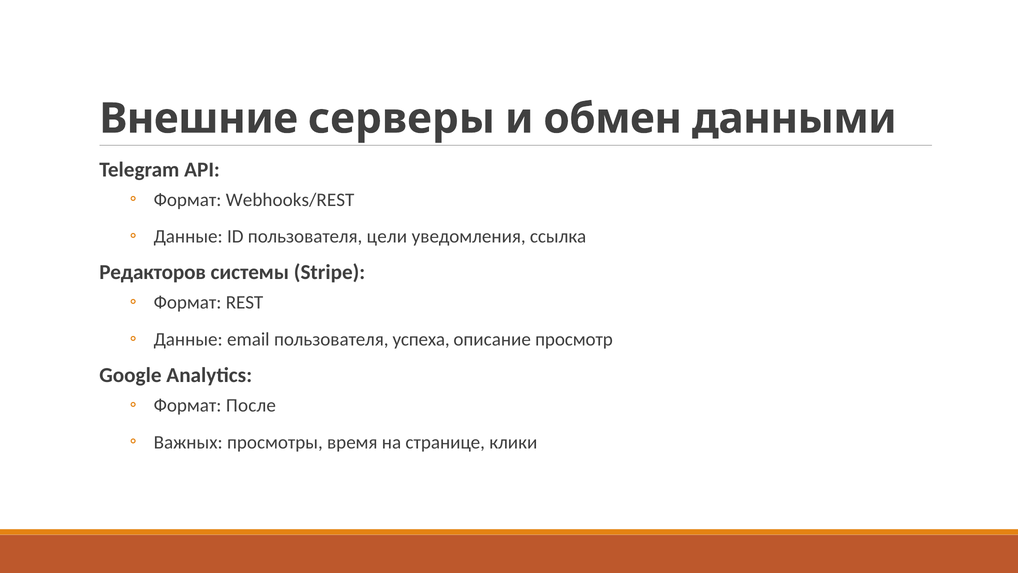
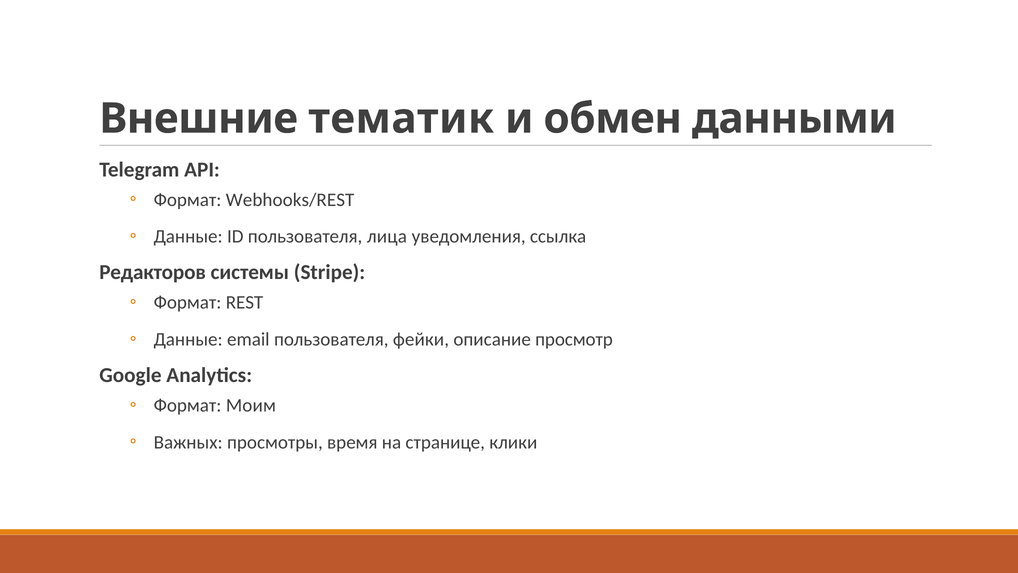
серверы: серверы -> тематик (401, 119)
цели: цели -> лица (387, 236)
успеха: успеха -> фейки (421, 339)
После: После -> Моим (251, 405)
